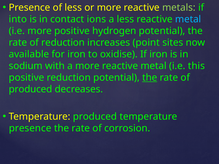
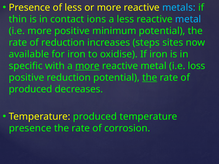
metals colour: light green -> light blue (179, 8)
into: into -> thin (18, 19)
hydrogen: hydrogen -> minimum (114, 31)
point: point -> steps (146, 43)
sodium: sodium -> specific (26, 66)
more underline: none -> present (87, 66)
this: this -> loss (197, 66)
